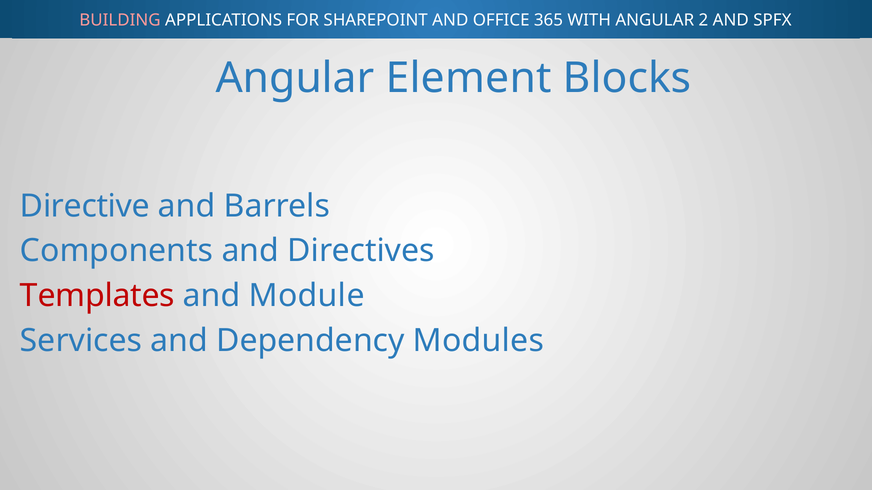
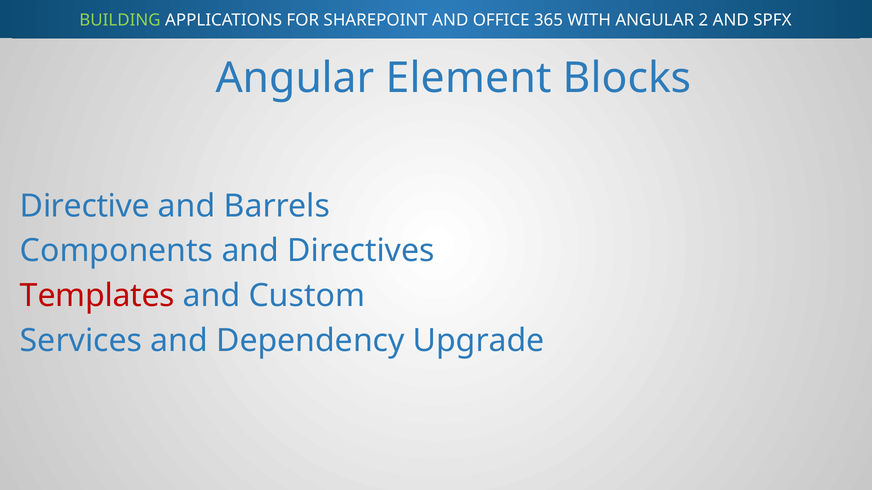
BUILDING colour: pink -> light green (120, 20)
Module: Module -> Custom (307, 296)
Modules: Modules -> Upgrade (479, 341)
